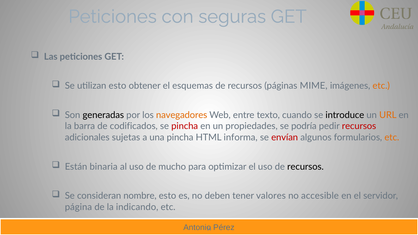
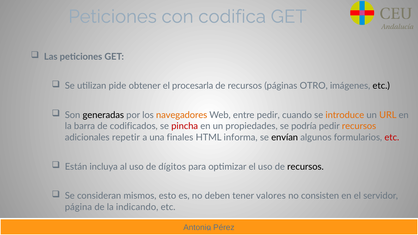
seguras: seguras -> codifica (232, 17)
utilizan esto: esto -> pide (117, 86)
esquemas: esquemas -> procesarla (193, 86)
MIME: MIME -> OTRO (314, 86)
etc colour: orange -> black (381, 86)
entre texto: texto -> pedir (268, 115)
introduce colour: black -> orange (345, 115)
recursos colour: red -> orange (359, 126)
sujetas: sujetas -> repetir (126, 137)
una pincha: pincha -> finales (180, 137)
envían colour: red -> black (285, 137)
etc colour: orange -> red (392, 137)
binaria: binaria -> incluya (104, 167)
mucho: mucho -> dígitos (172, 167)
nombre: nombre -> mismos (140, 196)
accesible: accesible -> consisten (320, 196)
